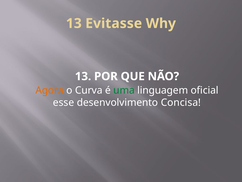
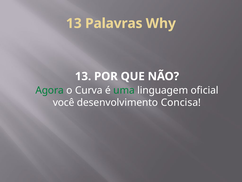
Evitasse: Evitasse -> Palavras (114, 23)
Agora colour: orange -> green (50, 90)
esse: esse -> você (64, 102)
